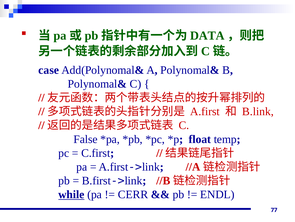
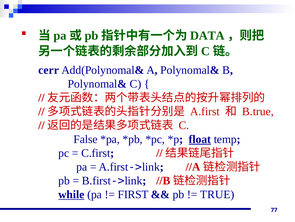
case: case -> cerr (49, 70)
B.link: B.link -> B.true (258, 111)
float underline: none -> present (200, 139)
CERR: CERR -> FIRST (133, 194)
ENDL: ENDL -> TRUE (217, 194)
